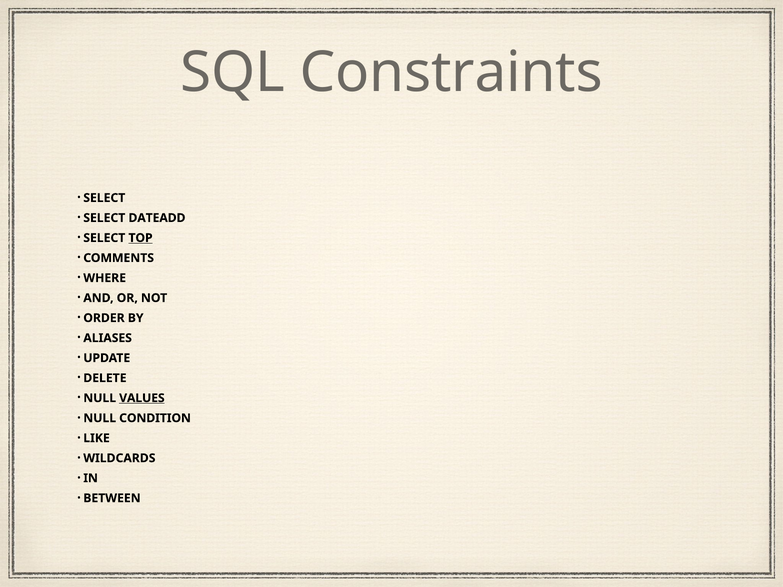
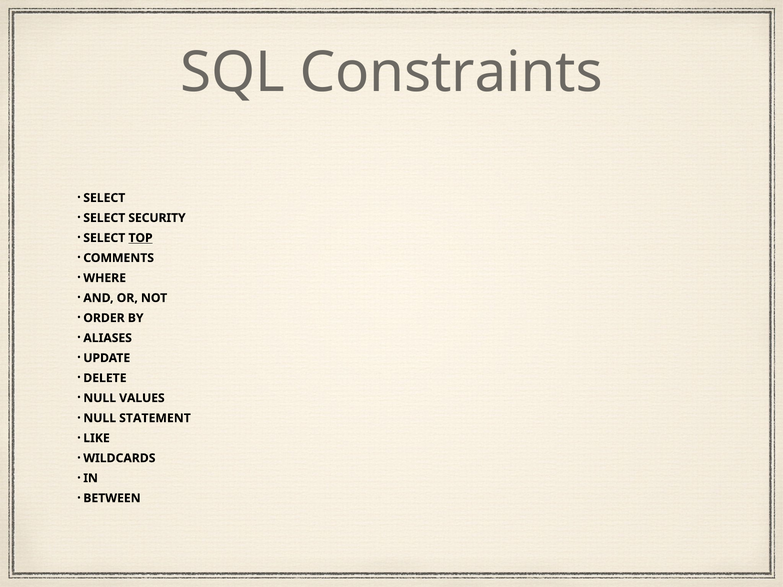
DATEADD: DATEADD -> SECURITY (157, 218)
VALUES underline: present -> none (142, 398)
CONDITION: CONDITION -> STATEMENT (155, 418)
